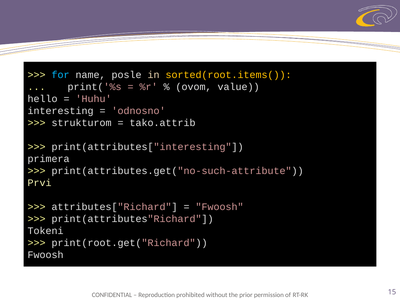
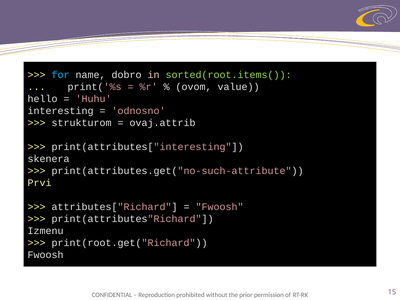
posle: posle -> dobro (127, 75)
sorted(root.items( colour: yellow -> light green (229, 75)
tako.attrib: tako.attrib -> ovaj.attrib (163, 123)
primera: primera -> skenera (49, 159)
Tokeni: Tokeni -> Izmenu (46, 231)
